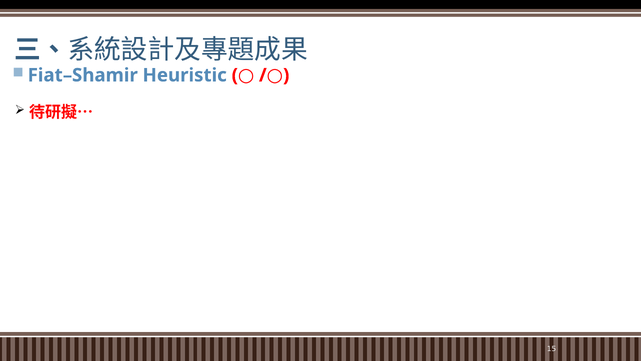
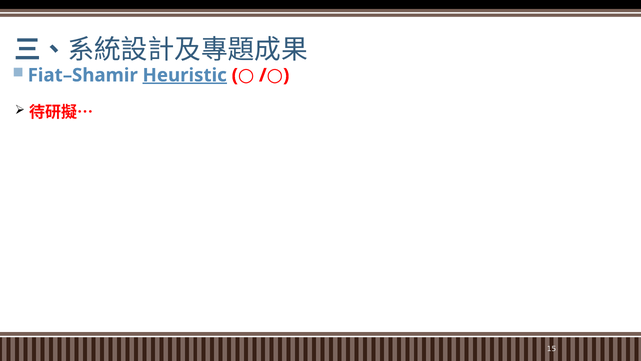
Heuristic underline: none -> present (185, 75)
